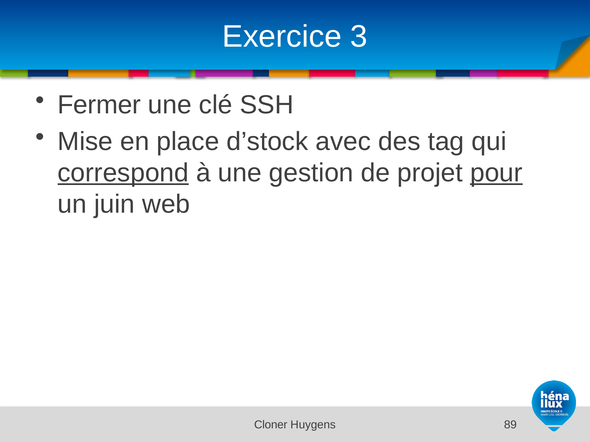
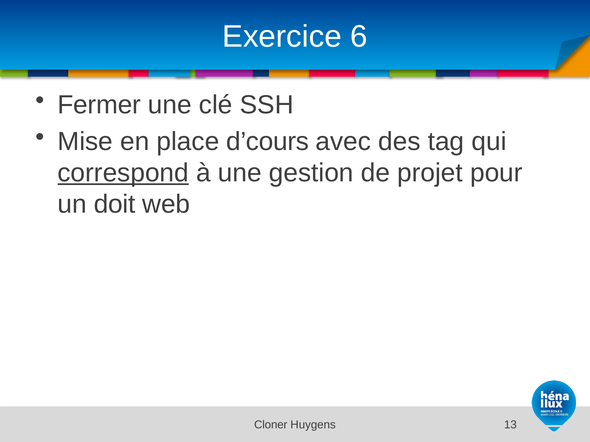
3: 3 -> 6 (359, 37)
d’stock: d’stock -> d’cours (268, 142)
pour underline: present -> none (496, 173)
juin: juin -> doit (115, 204)
89: 89 -> 13 (510, 425)
